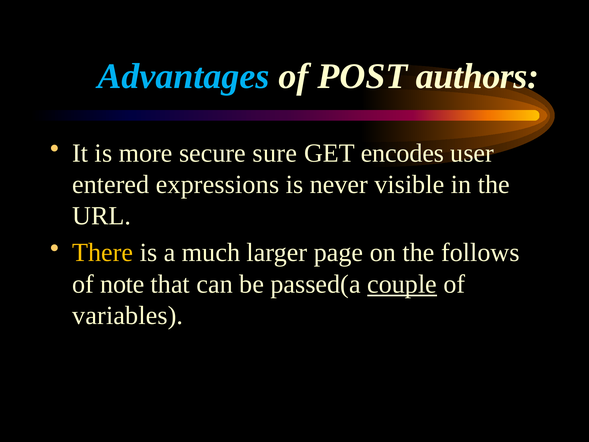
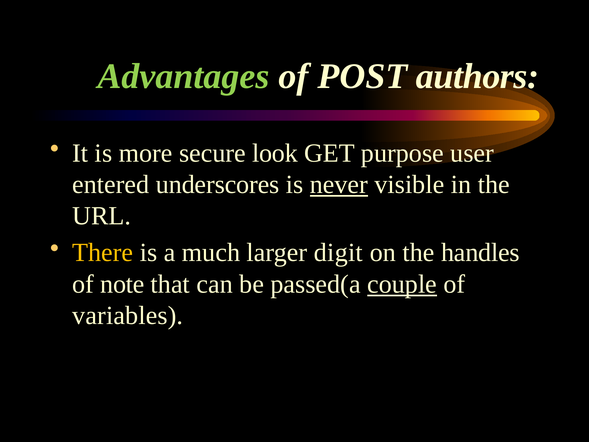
Advantages colour: light blue -> light green (184, 76)
sure: sure -> look (275, 153)
encodes: encodes -> purpose (402, 153)
expressions: expressions -> underscores (218, 184)
never underline: none -> present (339, 184)
page: page -> digit (338, 253)
follows: follows -> handles (480, 253)
